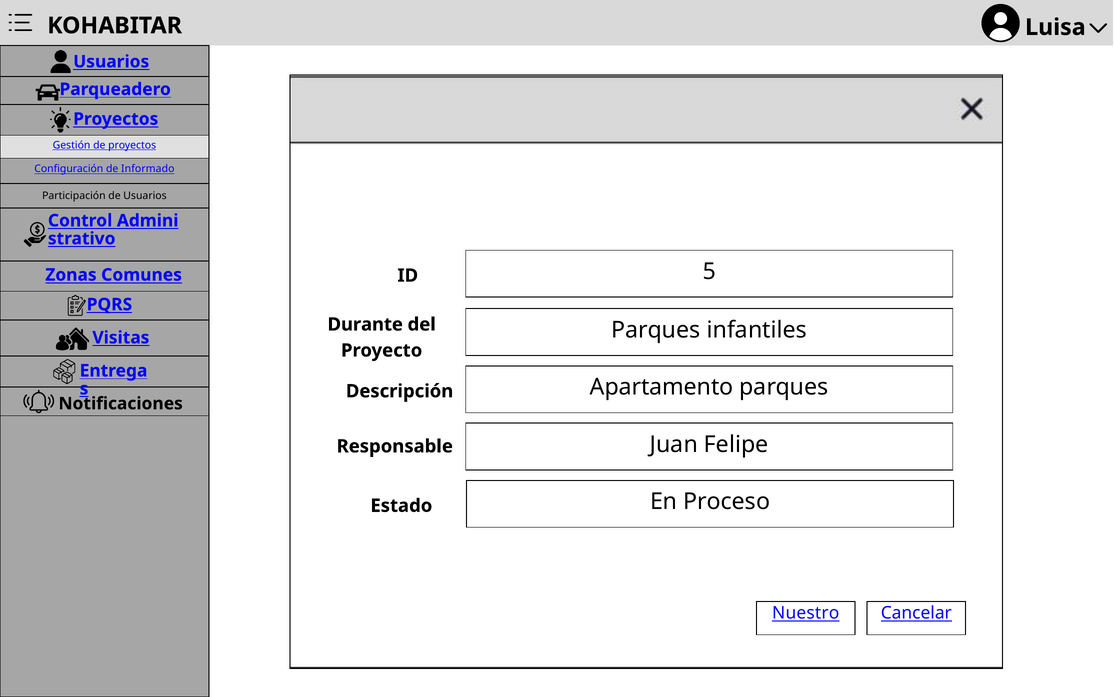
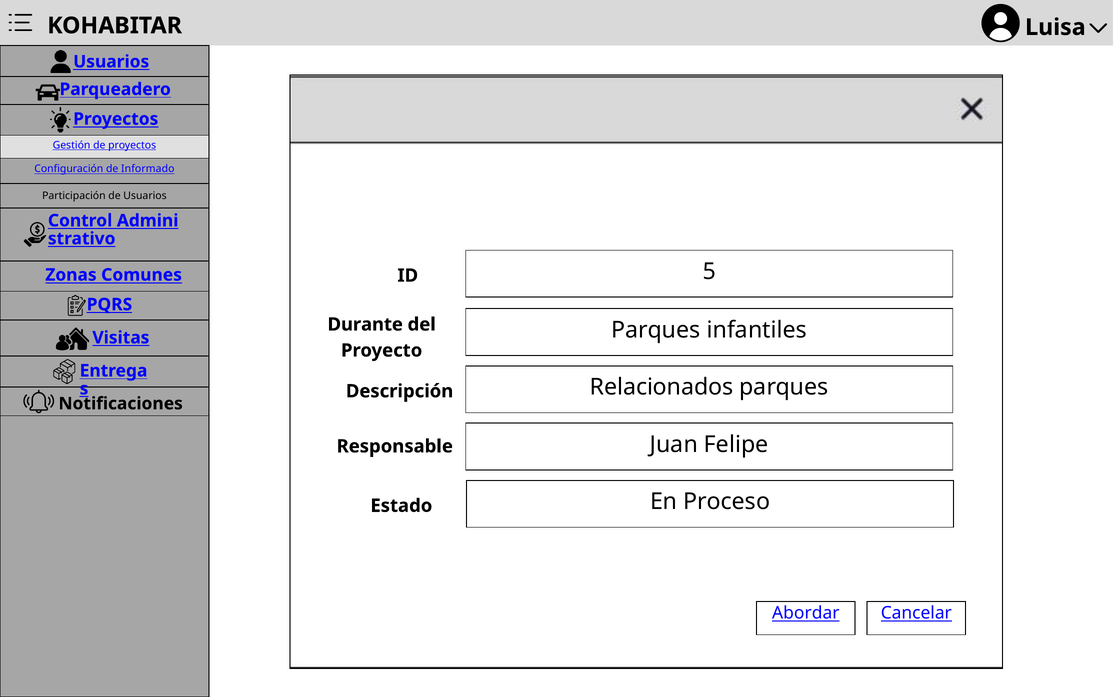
Apartamento: Apartamento -> Relacionados (662, 387)
Nuestro: Nuestro -> Abordar (806, 613)
